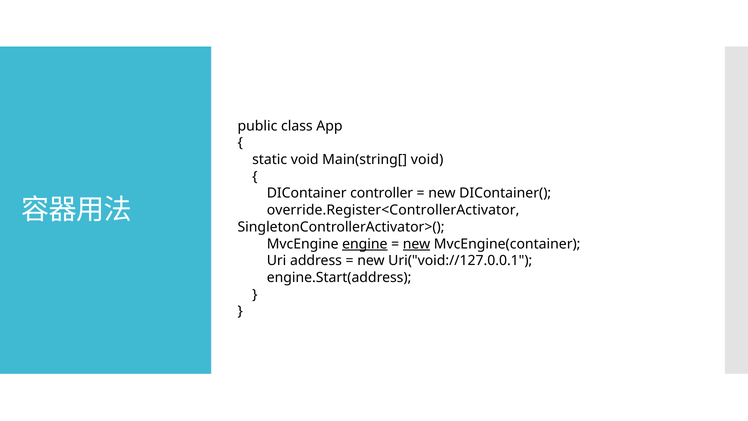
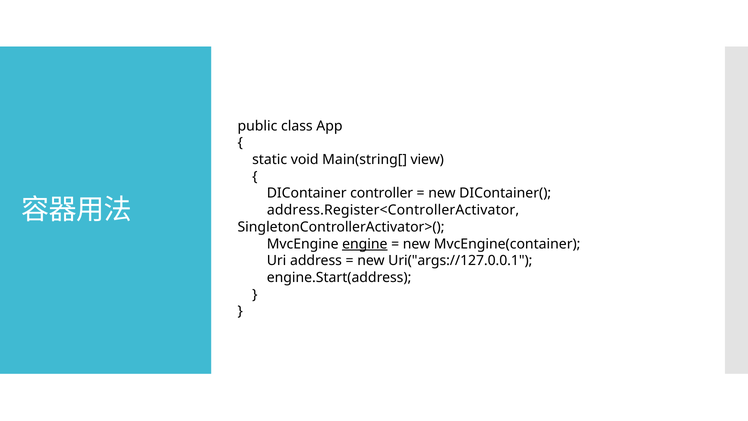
Main(string[ void: void -> view (427, 160)
override.Register<ControllerActivator: override.Register<ControllerActivator -> address.Register<ControllerActivator (393, 210)
new underline: present -> none (417, 244)
Uri("void://127.0.0.1: Uri("void://127.0.0.1 -> Uri("args://127.0.0.1 (460, 261)
